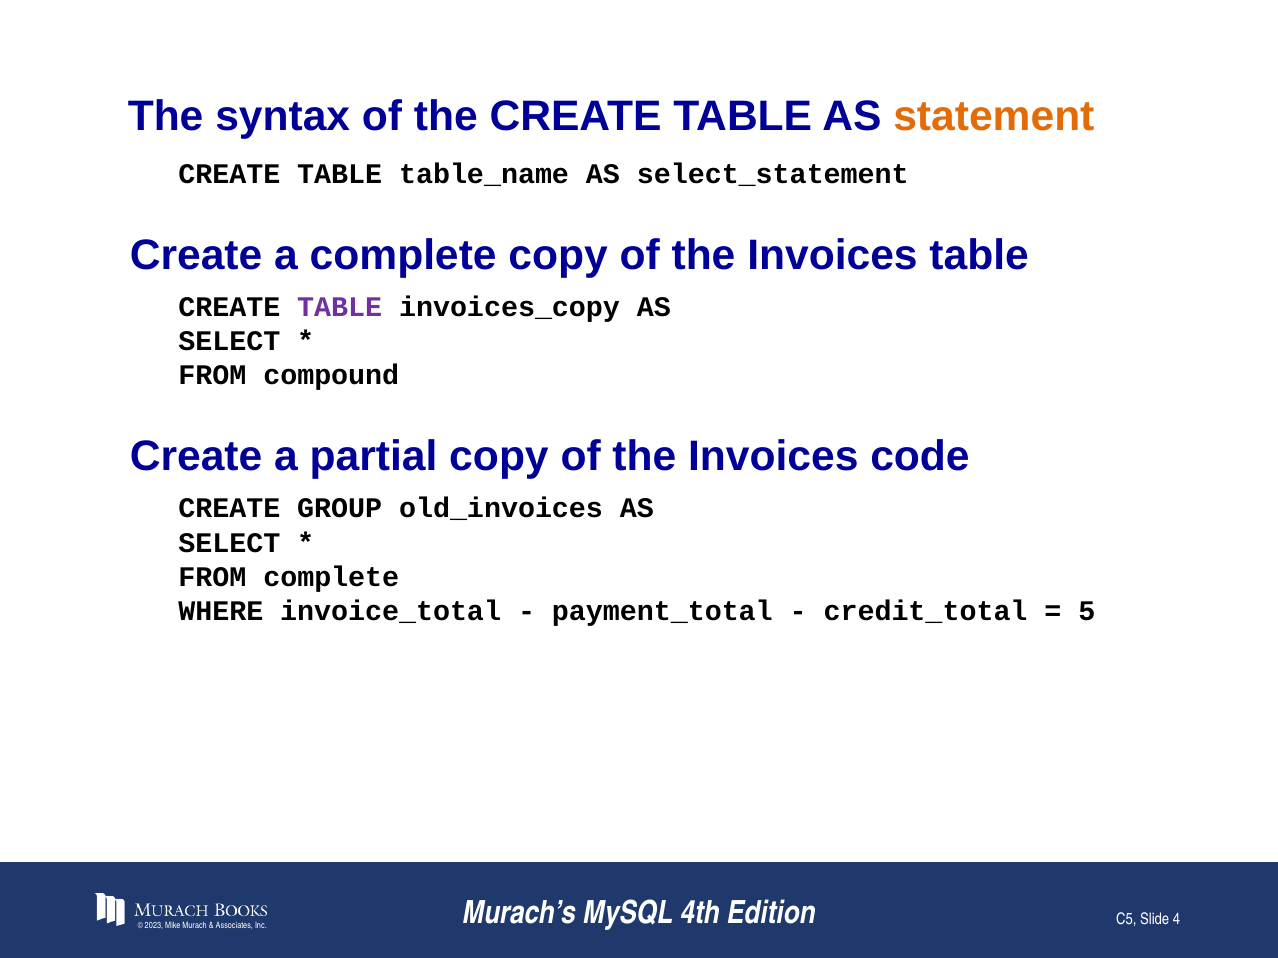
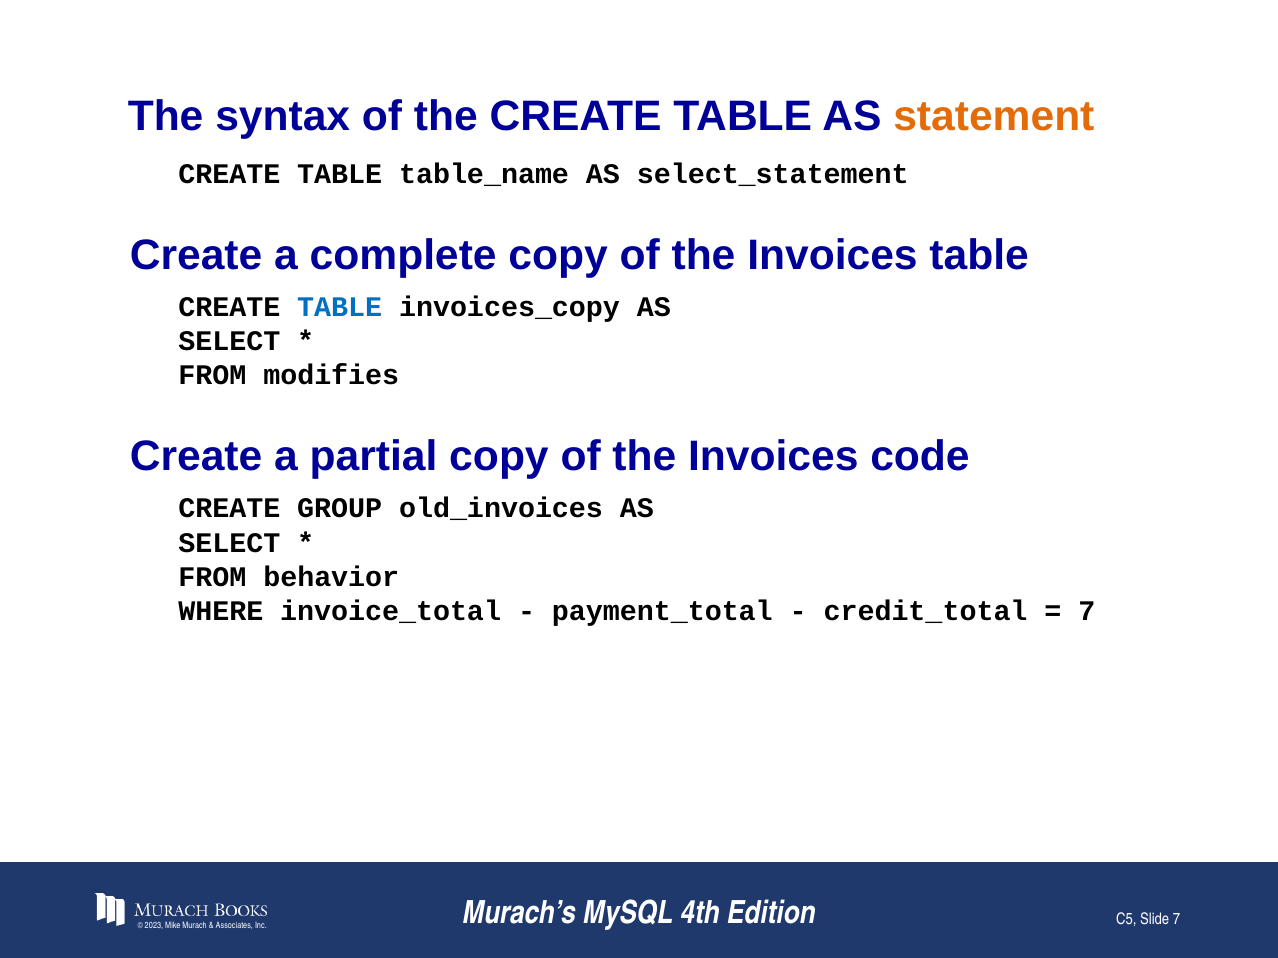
TABLE colour: purple -> blue (340, 308)
compound: compound -> modifies (331, 376)
FROM complete: complete -> behavior (331, 577)
5: 5 -> 7 (1087, 611)
Slide 4: 4 -> 7 (1176, 920)
